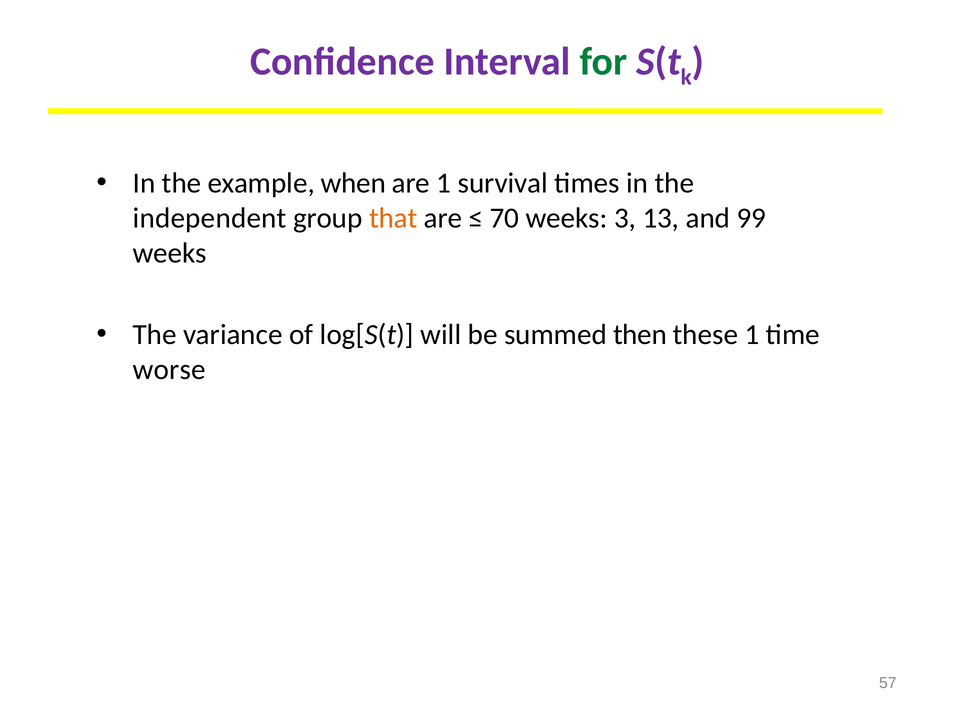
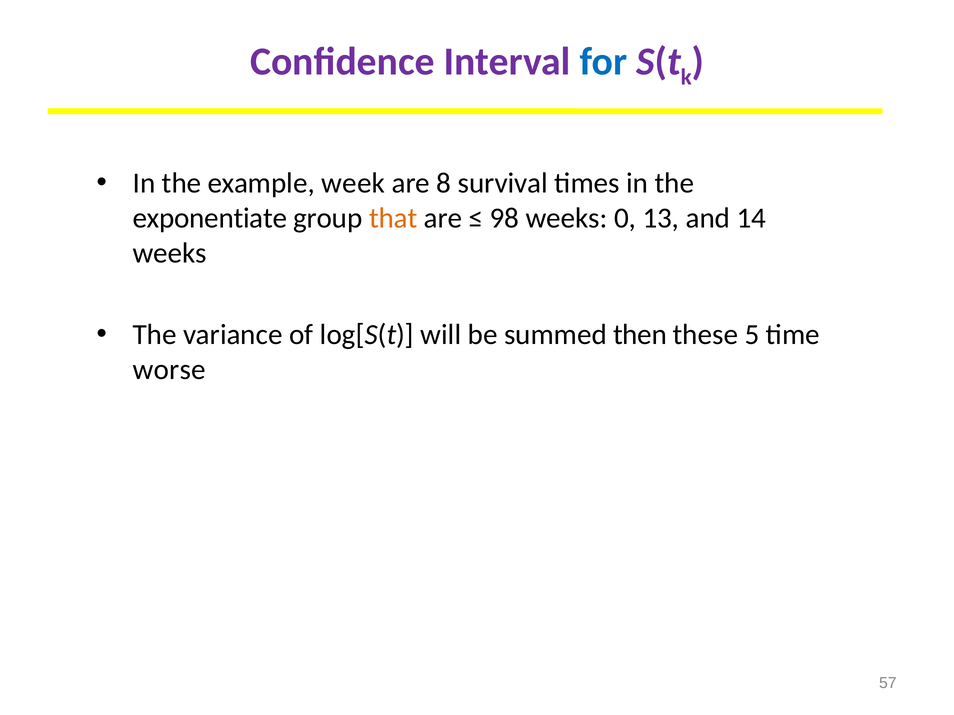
for colour: green -> blue (603, 62)
when: when -> week (353, 183)
are 1: 1 -> 8 (444, 183)
independent: independent -> exponentiate (210, 218)
70: 70 -> 98 (504, 218)
3: 3 -> 0 (625, 218)
99: 99 -> 14 (751, 218)
these 1: 1 -> 5 (752, 335)
